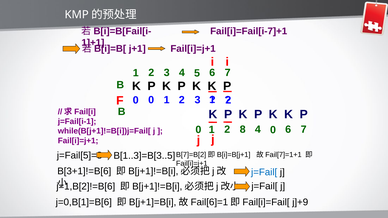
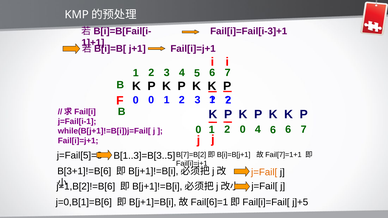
Fail[i]=Fail[i-7]+1: Fail[i]=Fail[i-7]+1 -> Fail[i]=Fail[i-3]+1 (249, 31)
2 8: 8 -> 0 (243, 130)
4 0: 0 -> 6 (273, 130)
j=Fail[ colour: blue -> orange (264, 172)
j]+9: j]+9 -> j]+5 (300, 202)
